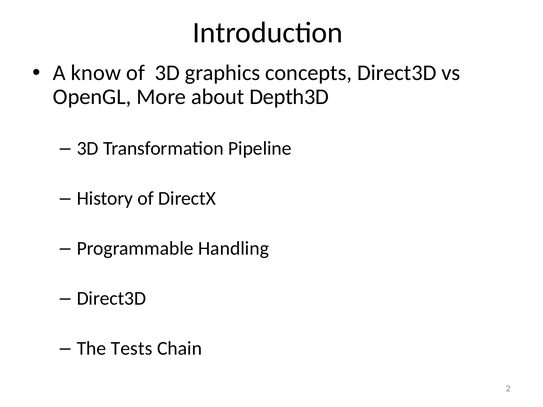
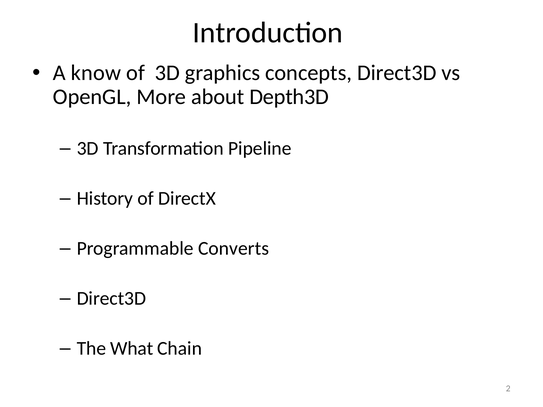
Handling: Handling -> Converts (234, 249)
Tests: Tests -> What (132, 349)
